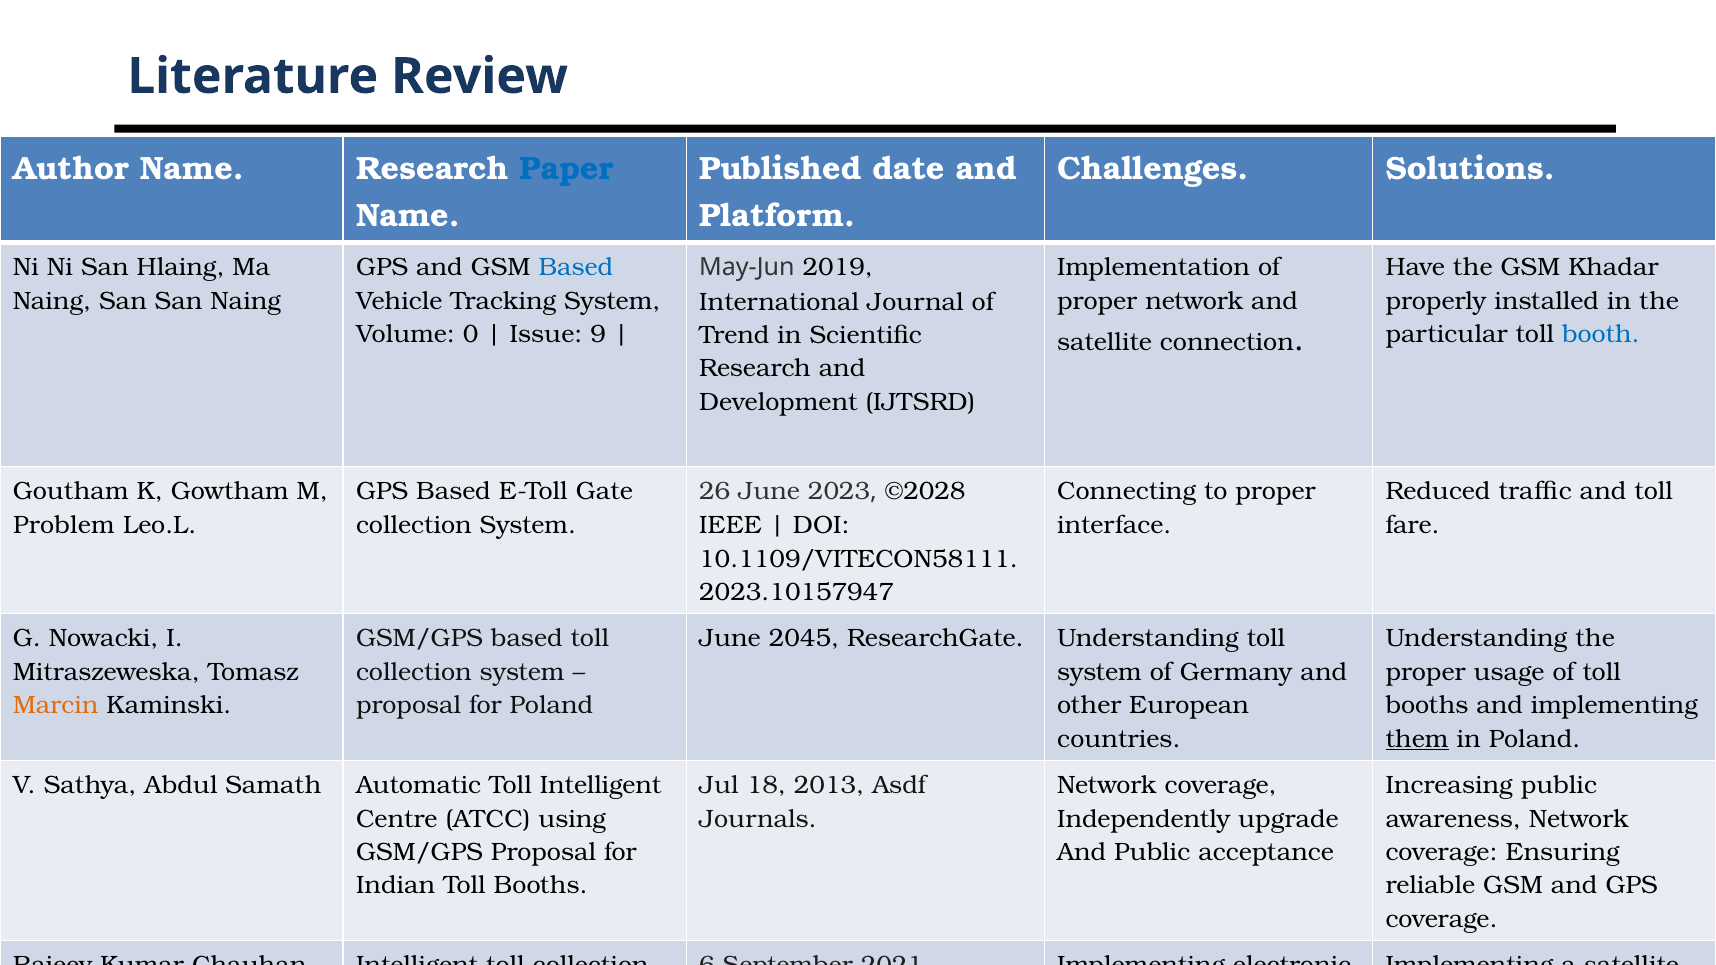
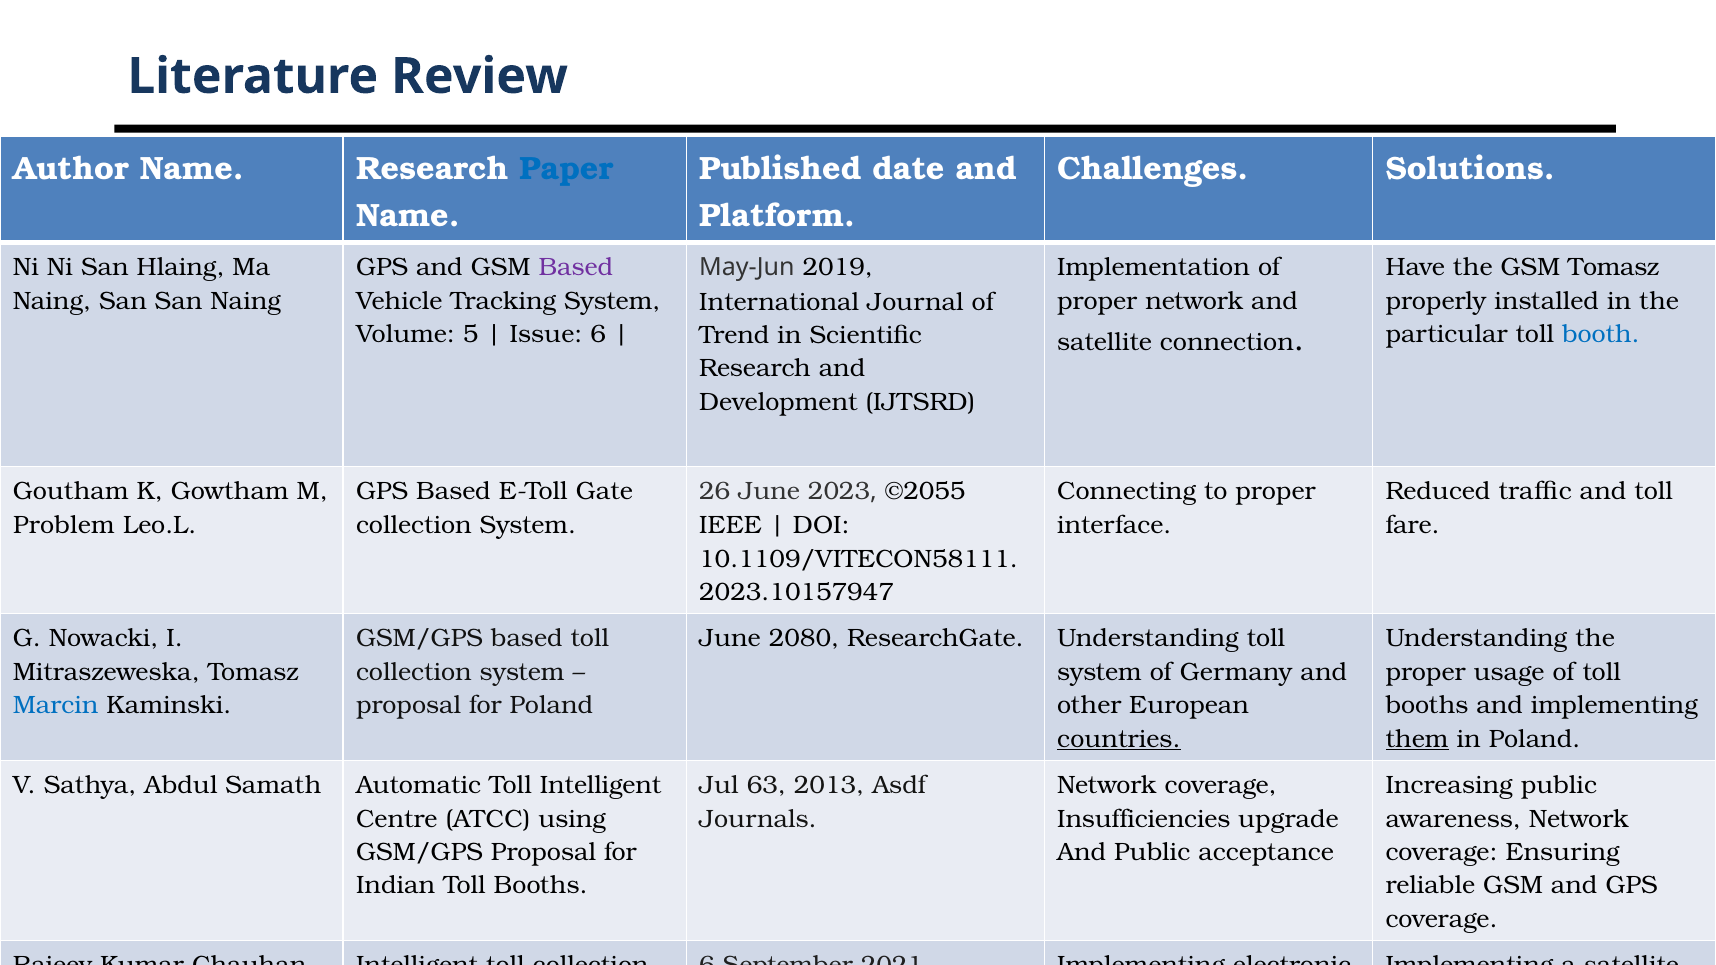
Based colour: blue -> purple (576, 268)
GSM Khadar: Khadar -> Tomasz (1614, 268)
Volume 0: 0 -> 5 (471, 335)
Issue 9: 9 -> 6 (598, 335)
©2028: ©2028 -> ©2055 (925, 491)
2045: 2045 -> 2080 (804, 639)
Marcin colour: orange -> blue (56, 706)
countries underline: none -> present (1119, 739)
18: 18 -> 63 (766, 786)
Independently: Independently -> Insufficiencies (1144, 819)
